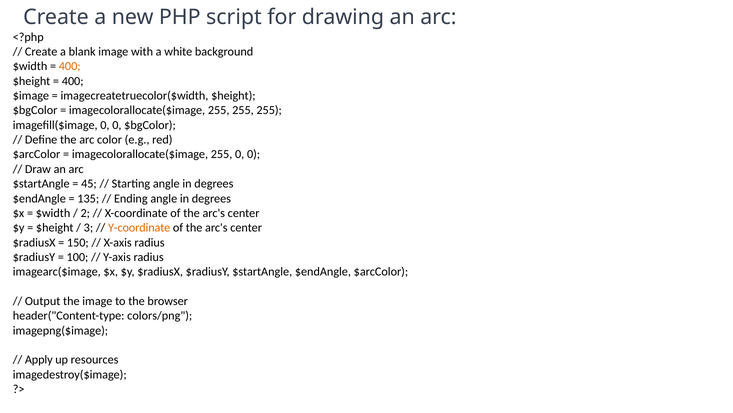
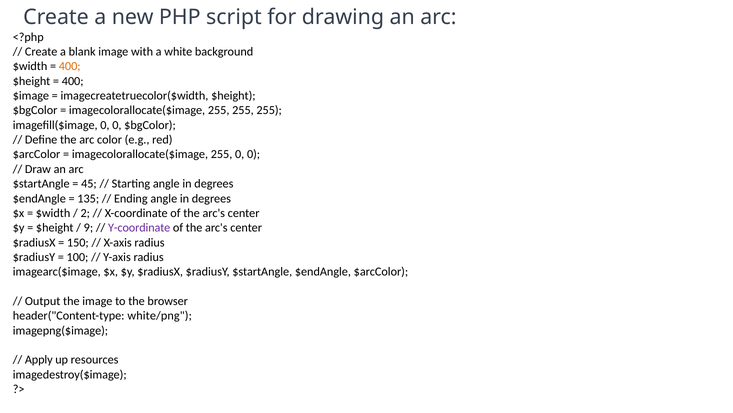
3: 3 -> 9 (88, 227)
Y-coordinate colour: orange -> purple (139, 227)
colors/png: colors/png -> white/png (160, 315)
